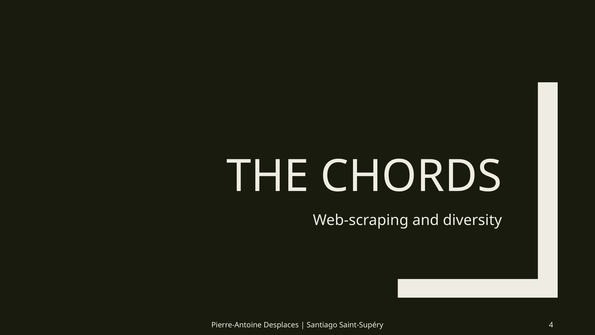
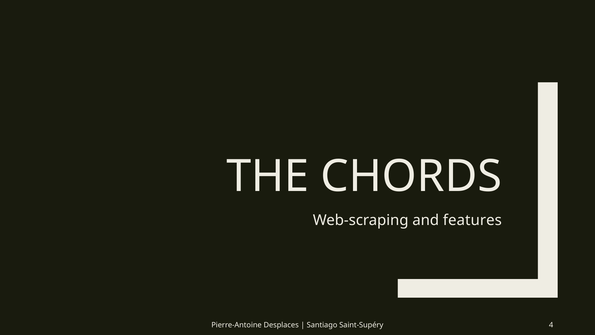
diversity: diversity -> features (472, 220)
